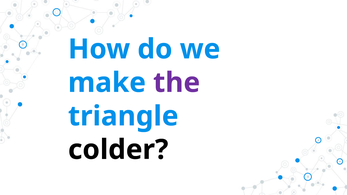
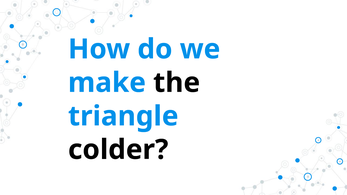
the colour: purple -> black (177, 83)
